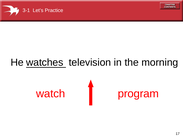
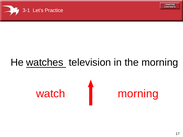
watch program: program -> morning (138, 94)
